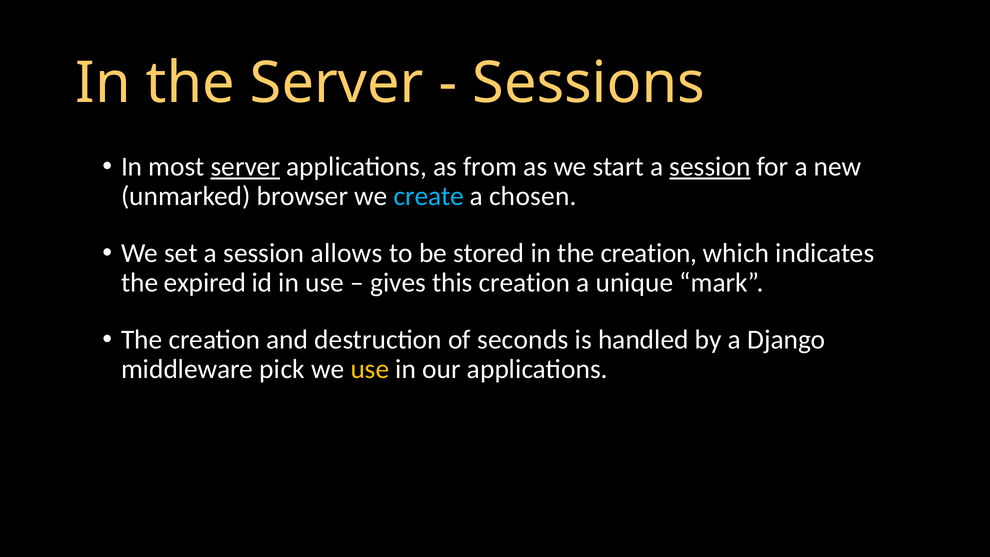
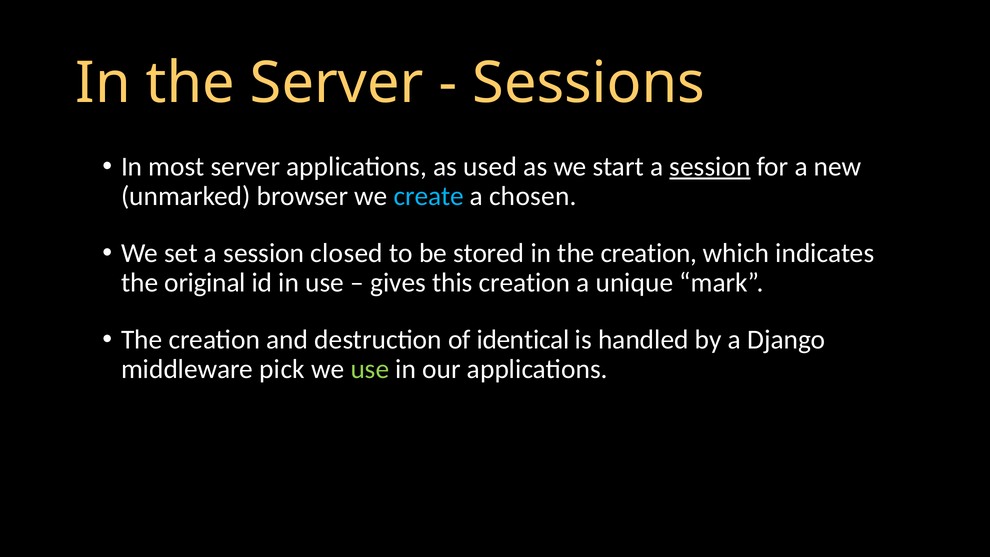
server underline: present -> none (245, 167)
from: from -> used (490, 167)
allows: allows -> closed (347, 253)
expired: expired -> original (205, 283)
seconds: seconds -> identical (523, 340)
use colour: yellow -> light green (370, 369)
